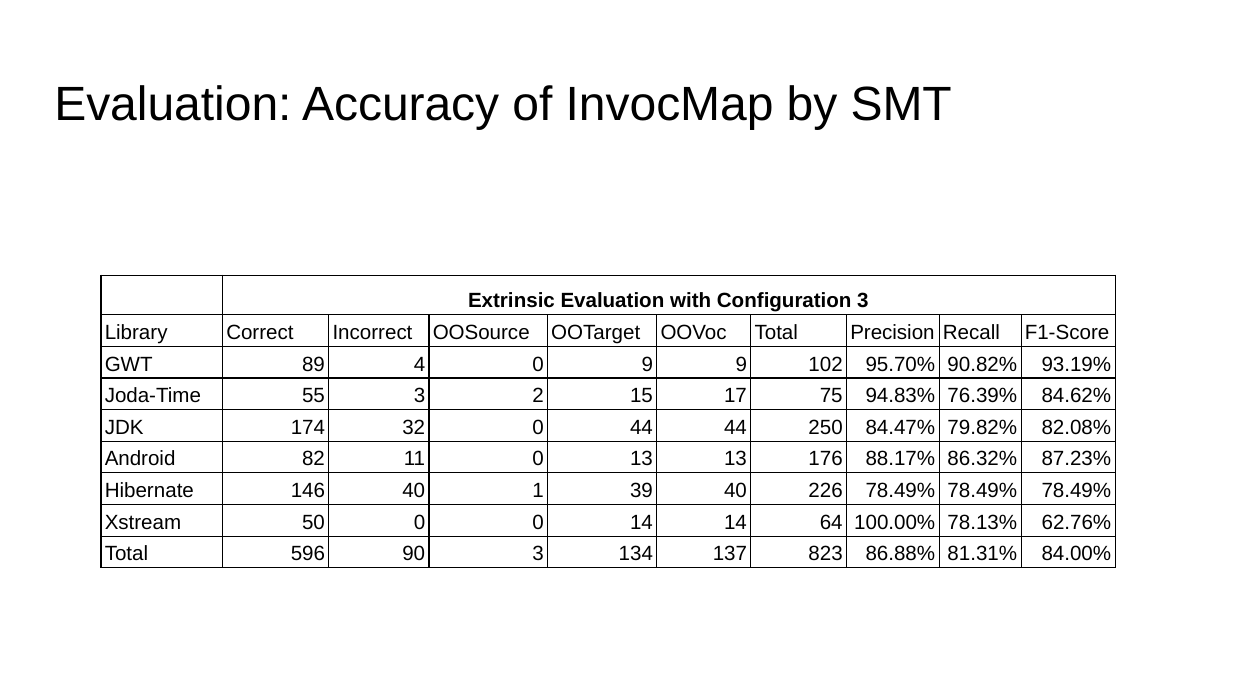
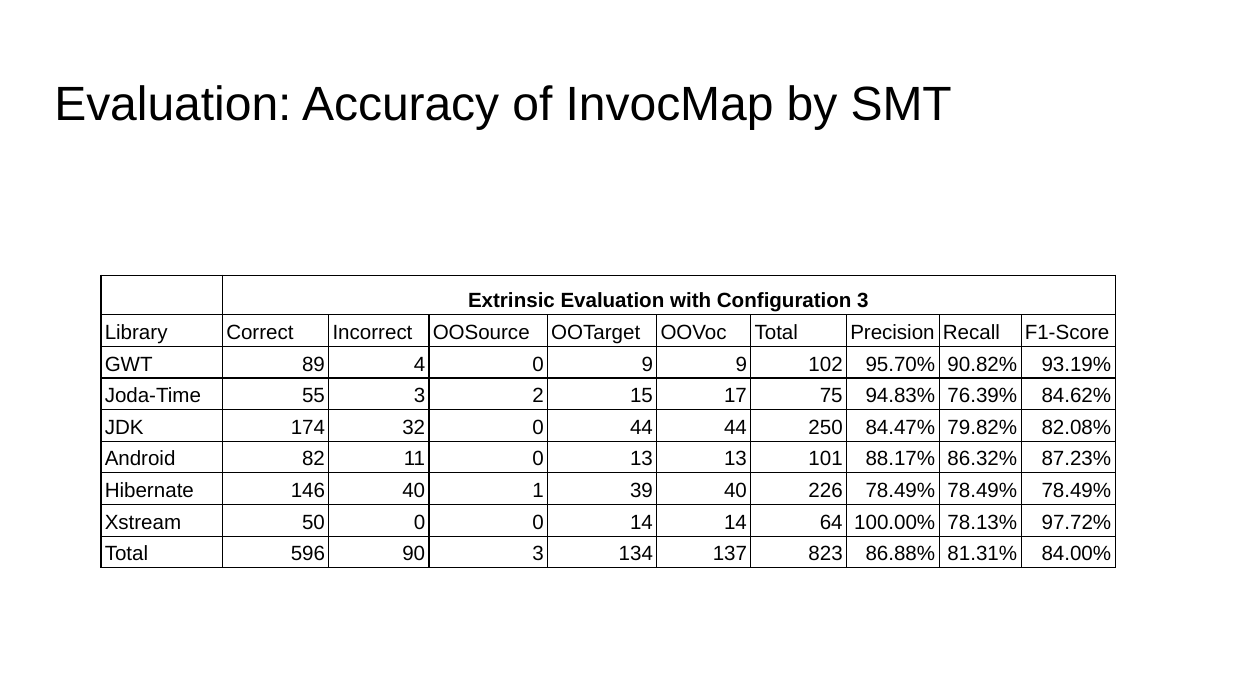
176: 176 -> 101 (826, 459)
62.76%: 62.76% -> 97.72% (1076, 522)
